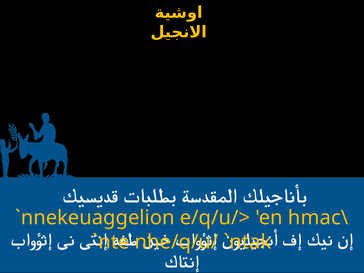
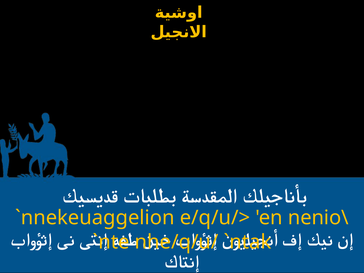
hmac\: hmac\ -> nenio\ (318, 218)
